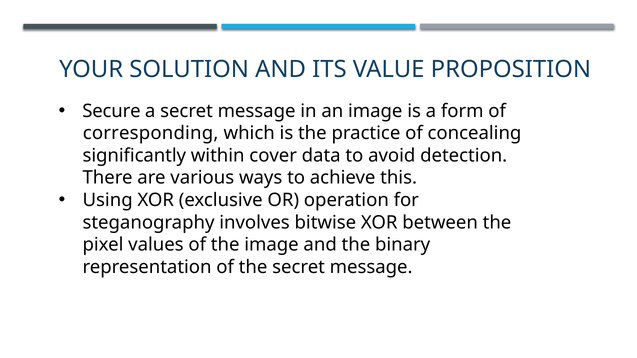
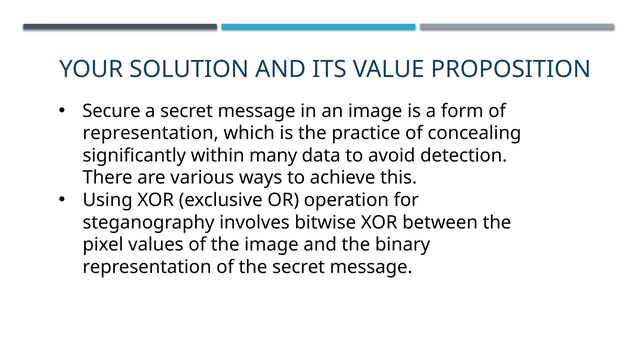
corresponding: corresponding -> representation (151, 133)
cover: cover -> many (273, 156)
